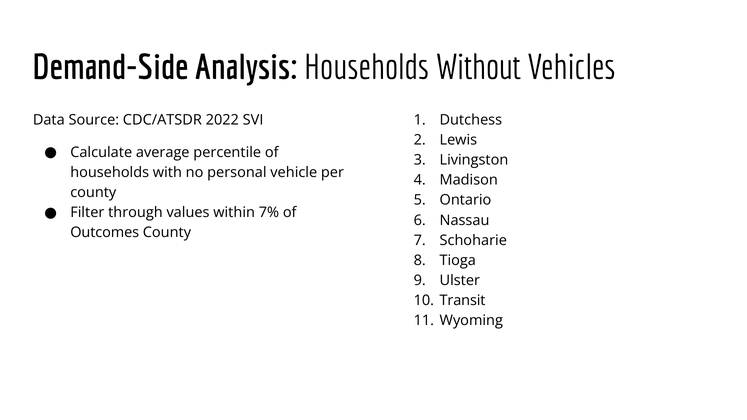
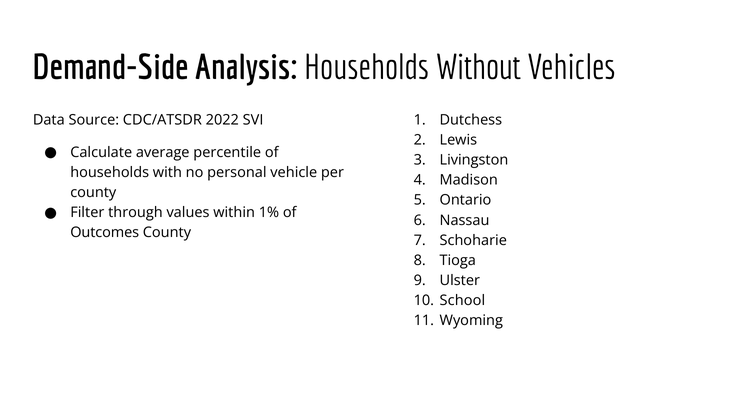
7%: 7% -> 1% (269, 213)
Transit: Transit -> School (462, 301)
